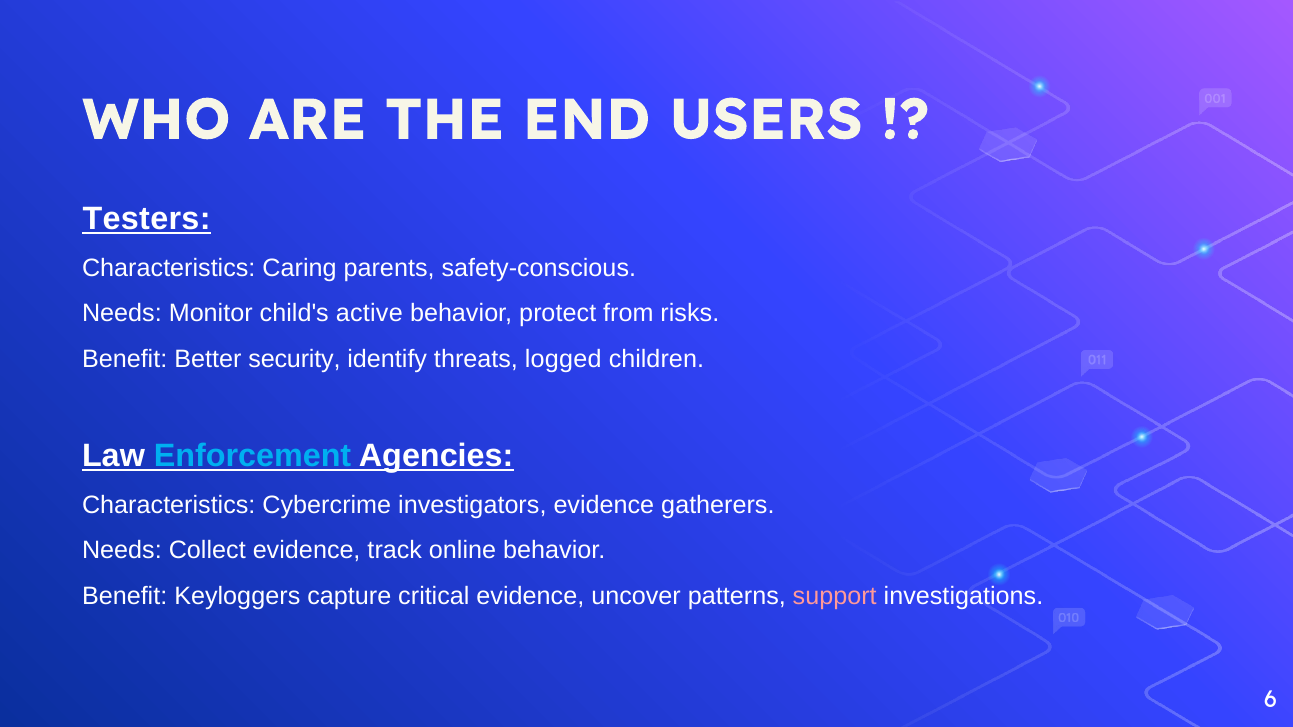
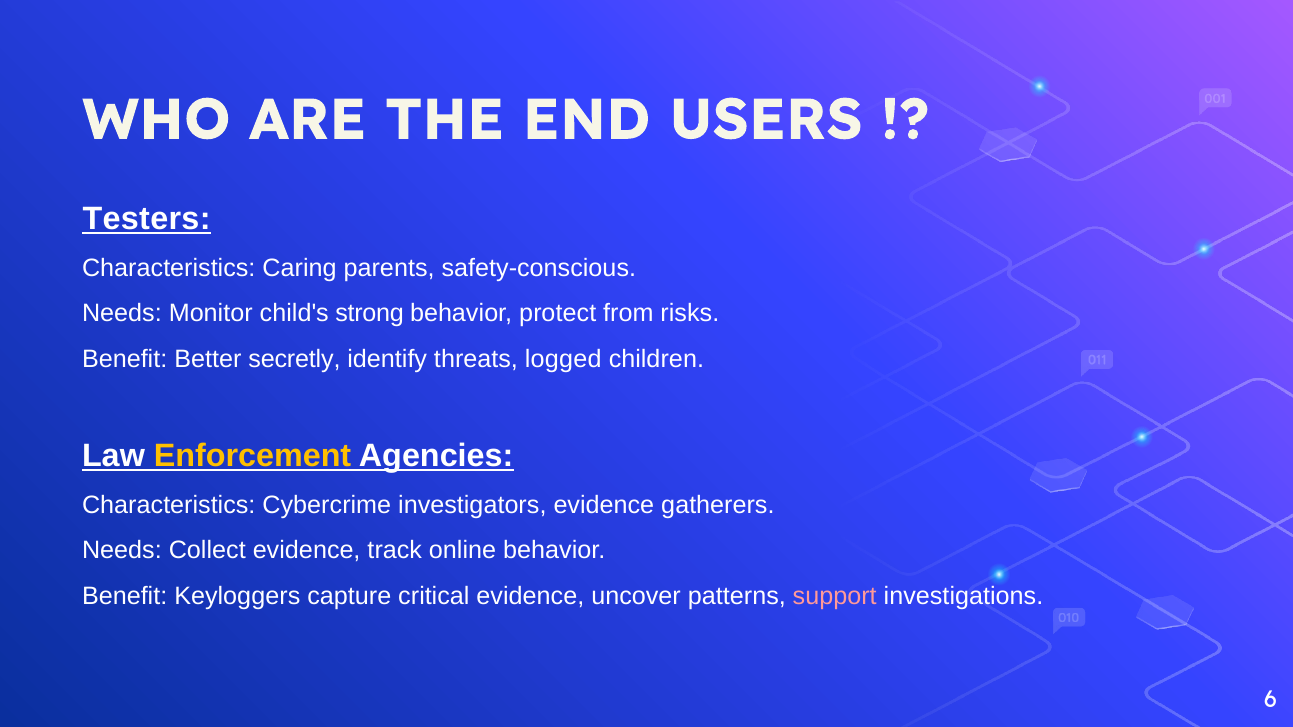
active: active -> strong (370, 313)
security: security -> secretly (294, 359)
Enforcement colour: light blue -> yellow (253, 456)
